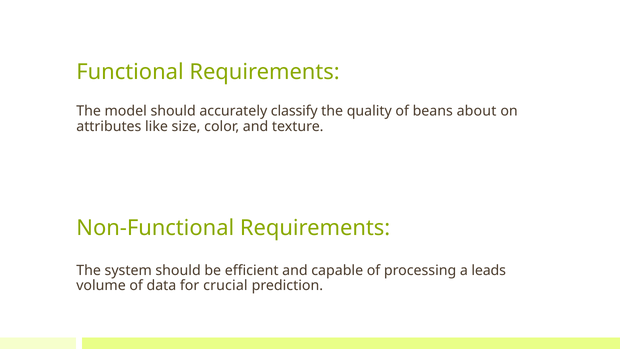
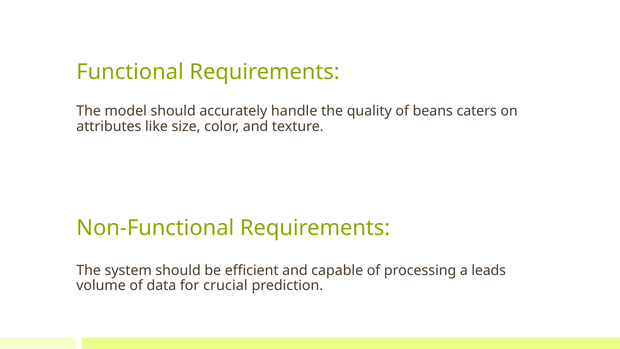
classify: classify -> handle (294, 111)
about: about -> caters (477, 111)
